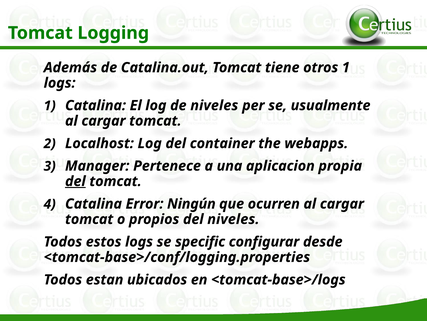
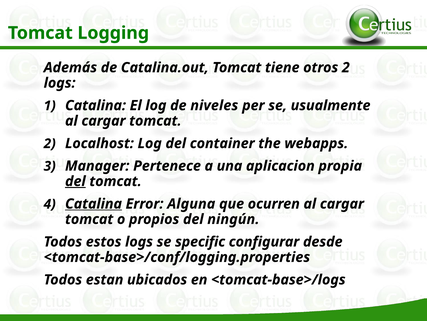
otros 1: 1 -> 2 (346, 67)
Catalina underline: none -> present (93, 203)
Ningún: Ningún -> Alguna (191, 203)
del niveles: niveles -> ningún (233, 219)
